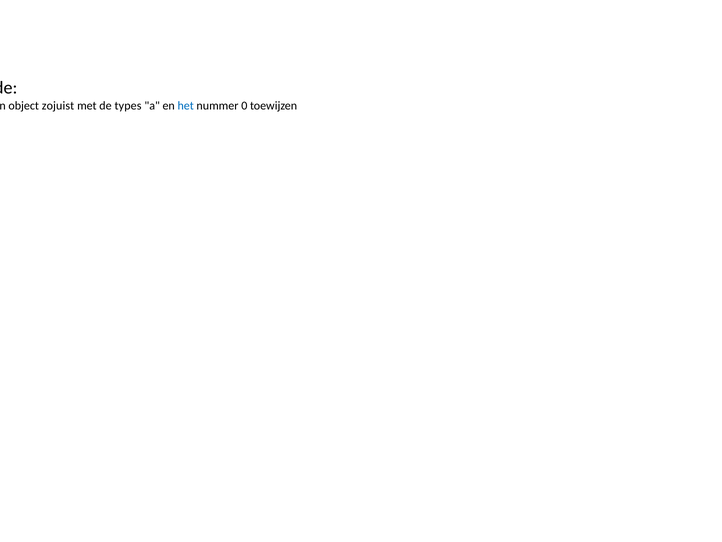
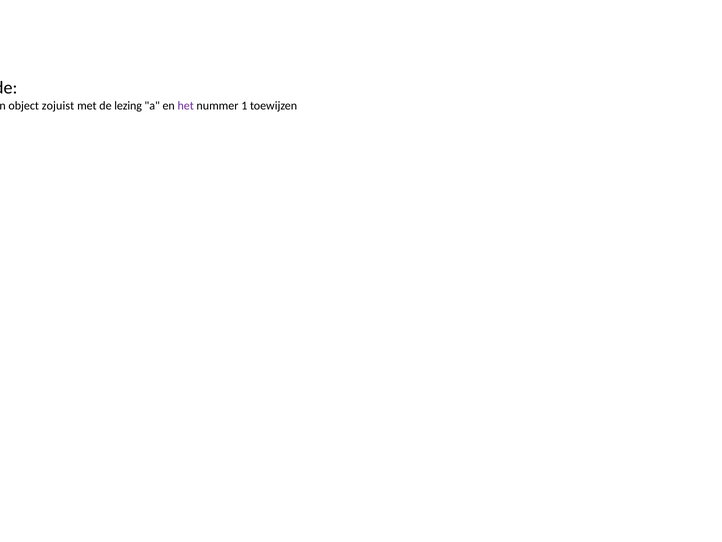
types: types -> lezing (128, 105)
het colour: blue -> purple (186, 105)
0: 0 -> 1 (244, 105)
